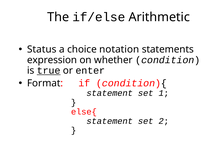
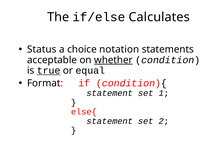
Arithmetic: Arithmetic -> Calculates (159, 17)
expression: expression -> acceptable (52, 60)
whether underline: none -> present (113, 60)
enter: enter -> equal (90, 70)
